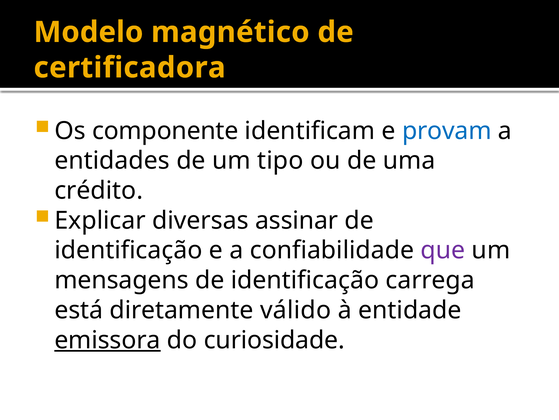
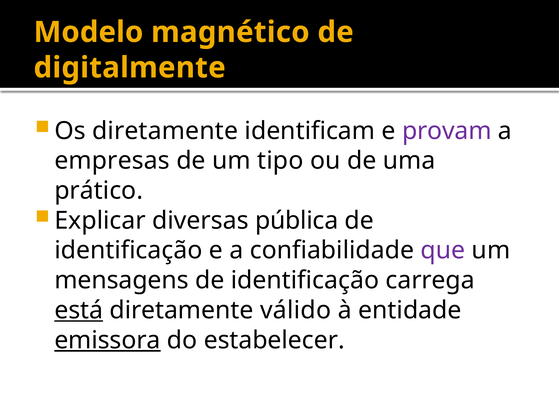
certificadora: certificadora -> digitalmente (130, 68)
Os componente: componente -> diretamente (165, 131)
provam colour: blue -> purple (447, 131)
entidades: entidades -> empresas (112, 160)
crédito: crédito -> prático (99, 190)
assinar: assinar -> pública (297, 220)
está underline: none -> present (79, 310)
curiosidade: curiosidade -> estabelecer (274, 340)
